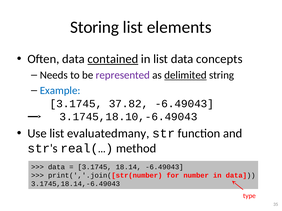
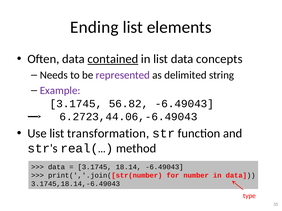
Storing: Storing -> Ending (94, 27)
delimited underline: present -> none (185, 75)
Example colour: blue -> purple (60, 91)
37.82: 37.82 -> 56.82 (129, 104)
3.1745,18.10,-6.49043: 3.1745,18.10,-6.49043 -> 6.2723,44.06,-6.49043 (129, 117)
evaluatedmany: evaluatedmany -> transformation (108, 134)
